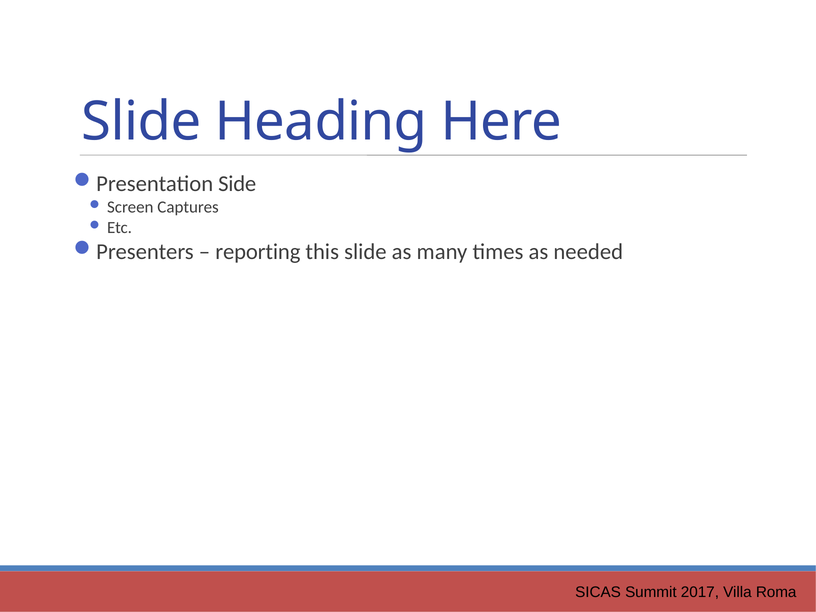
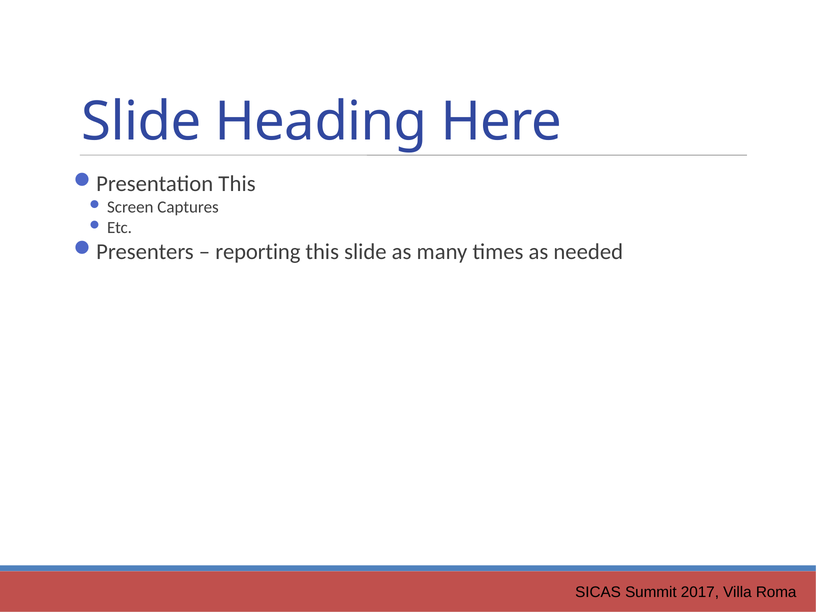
Presentation Side: Side -> This (237, 184)
